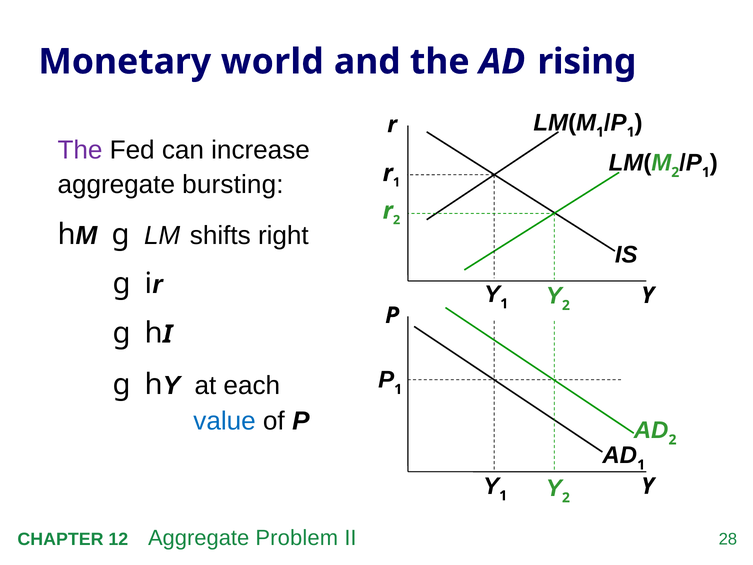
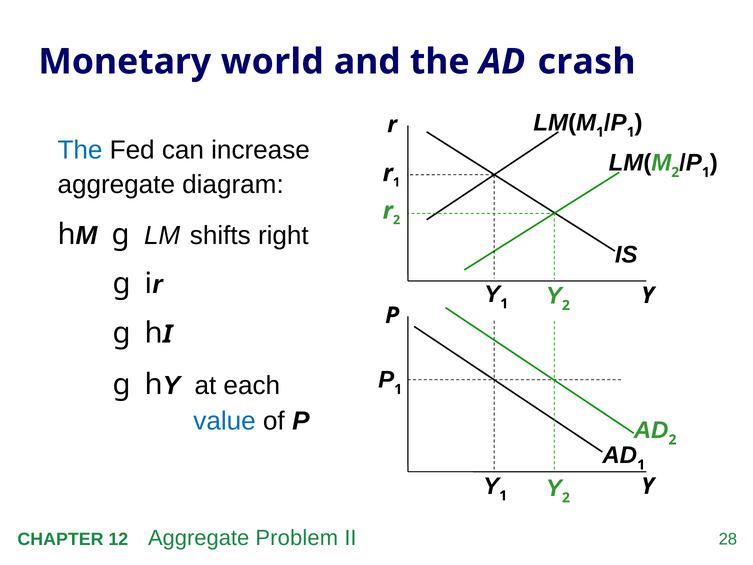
rising: rising -> crash (587, 62)
The colour: purple -> blue (80, 150)
bursting: bursting -> diagram (233, 184)
